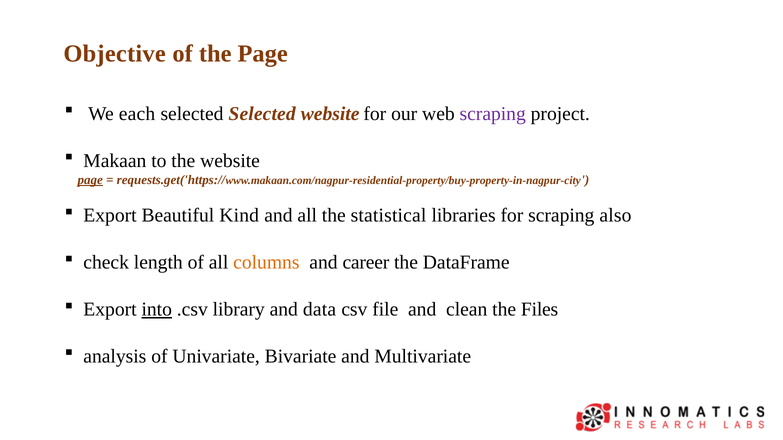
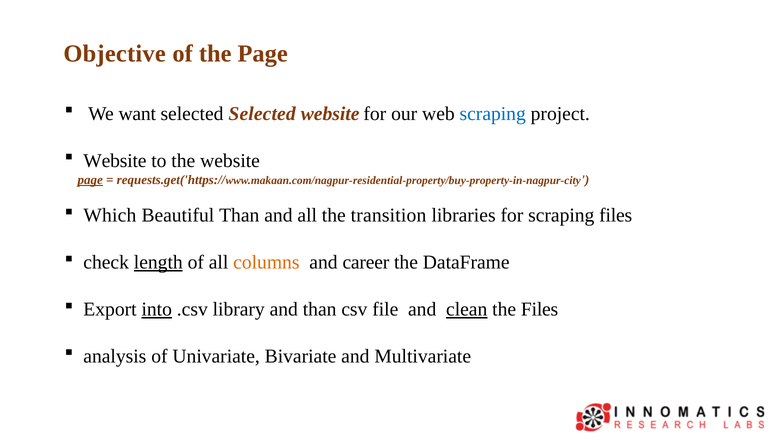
each: each -> want (137, 114)
scraping colour: purple -> blue (493, 114)
Makaan: Makaan -> Website (115, 161)
Export: Export -> Which (110, 216)
Beautiful Kind: Kind -> Than (239, 216)
statistical: statistical -> transition (389, 216)
scraping also: also -> files (616, 216)
length underline: none -> present (158, 263)
and data: data -> than (320, 310)
clean underline: none -> present (467, 310)
